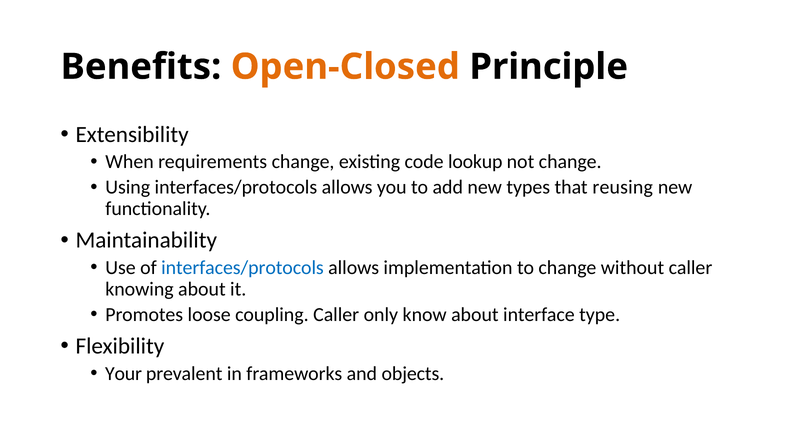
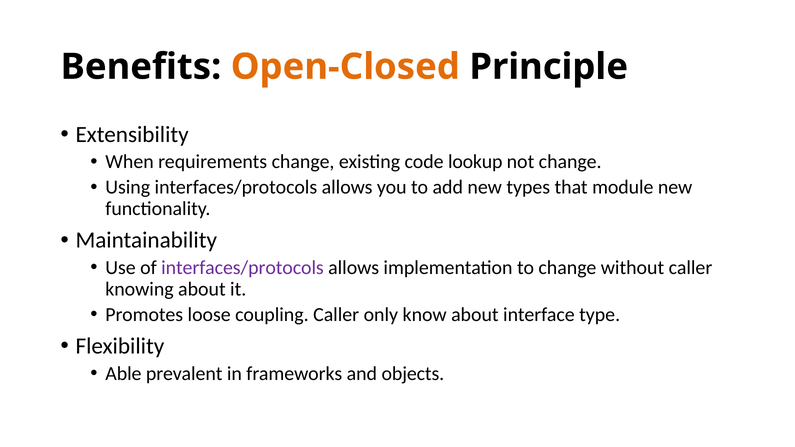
reusing: reusing -> module (623, 187)
interfaces/protocols colour: blue -> purple (242, 268)
Your: Your -> Able (123, 374)
